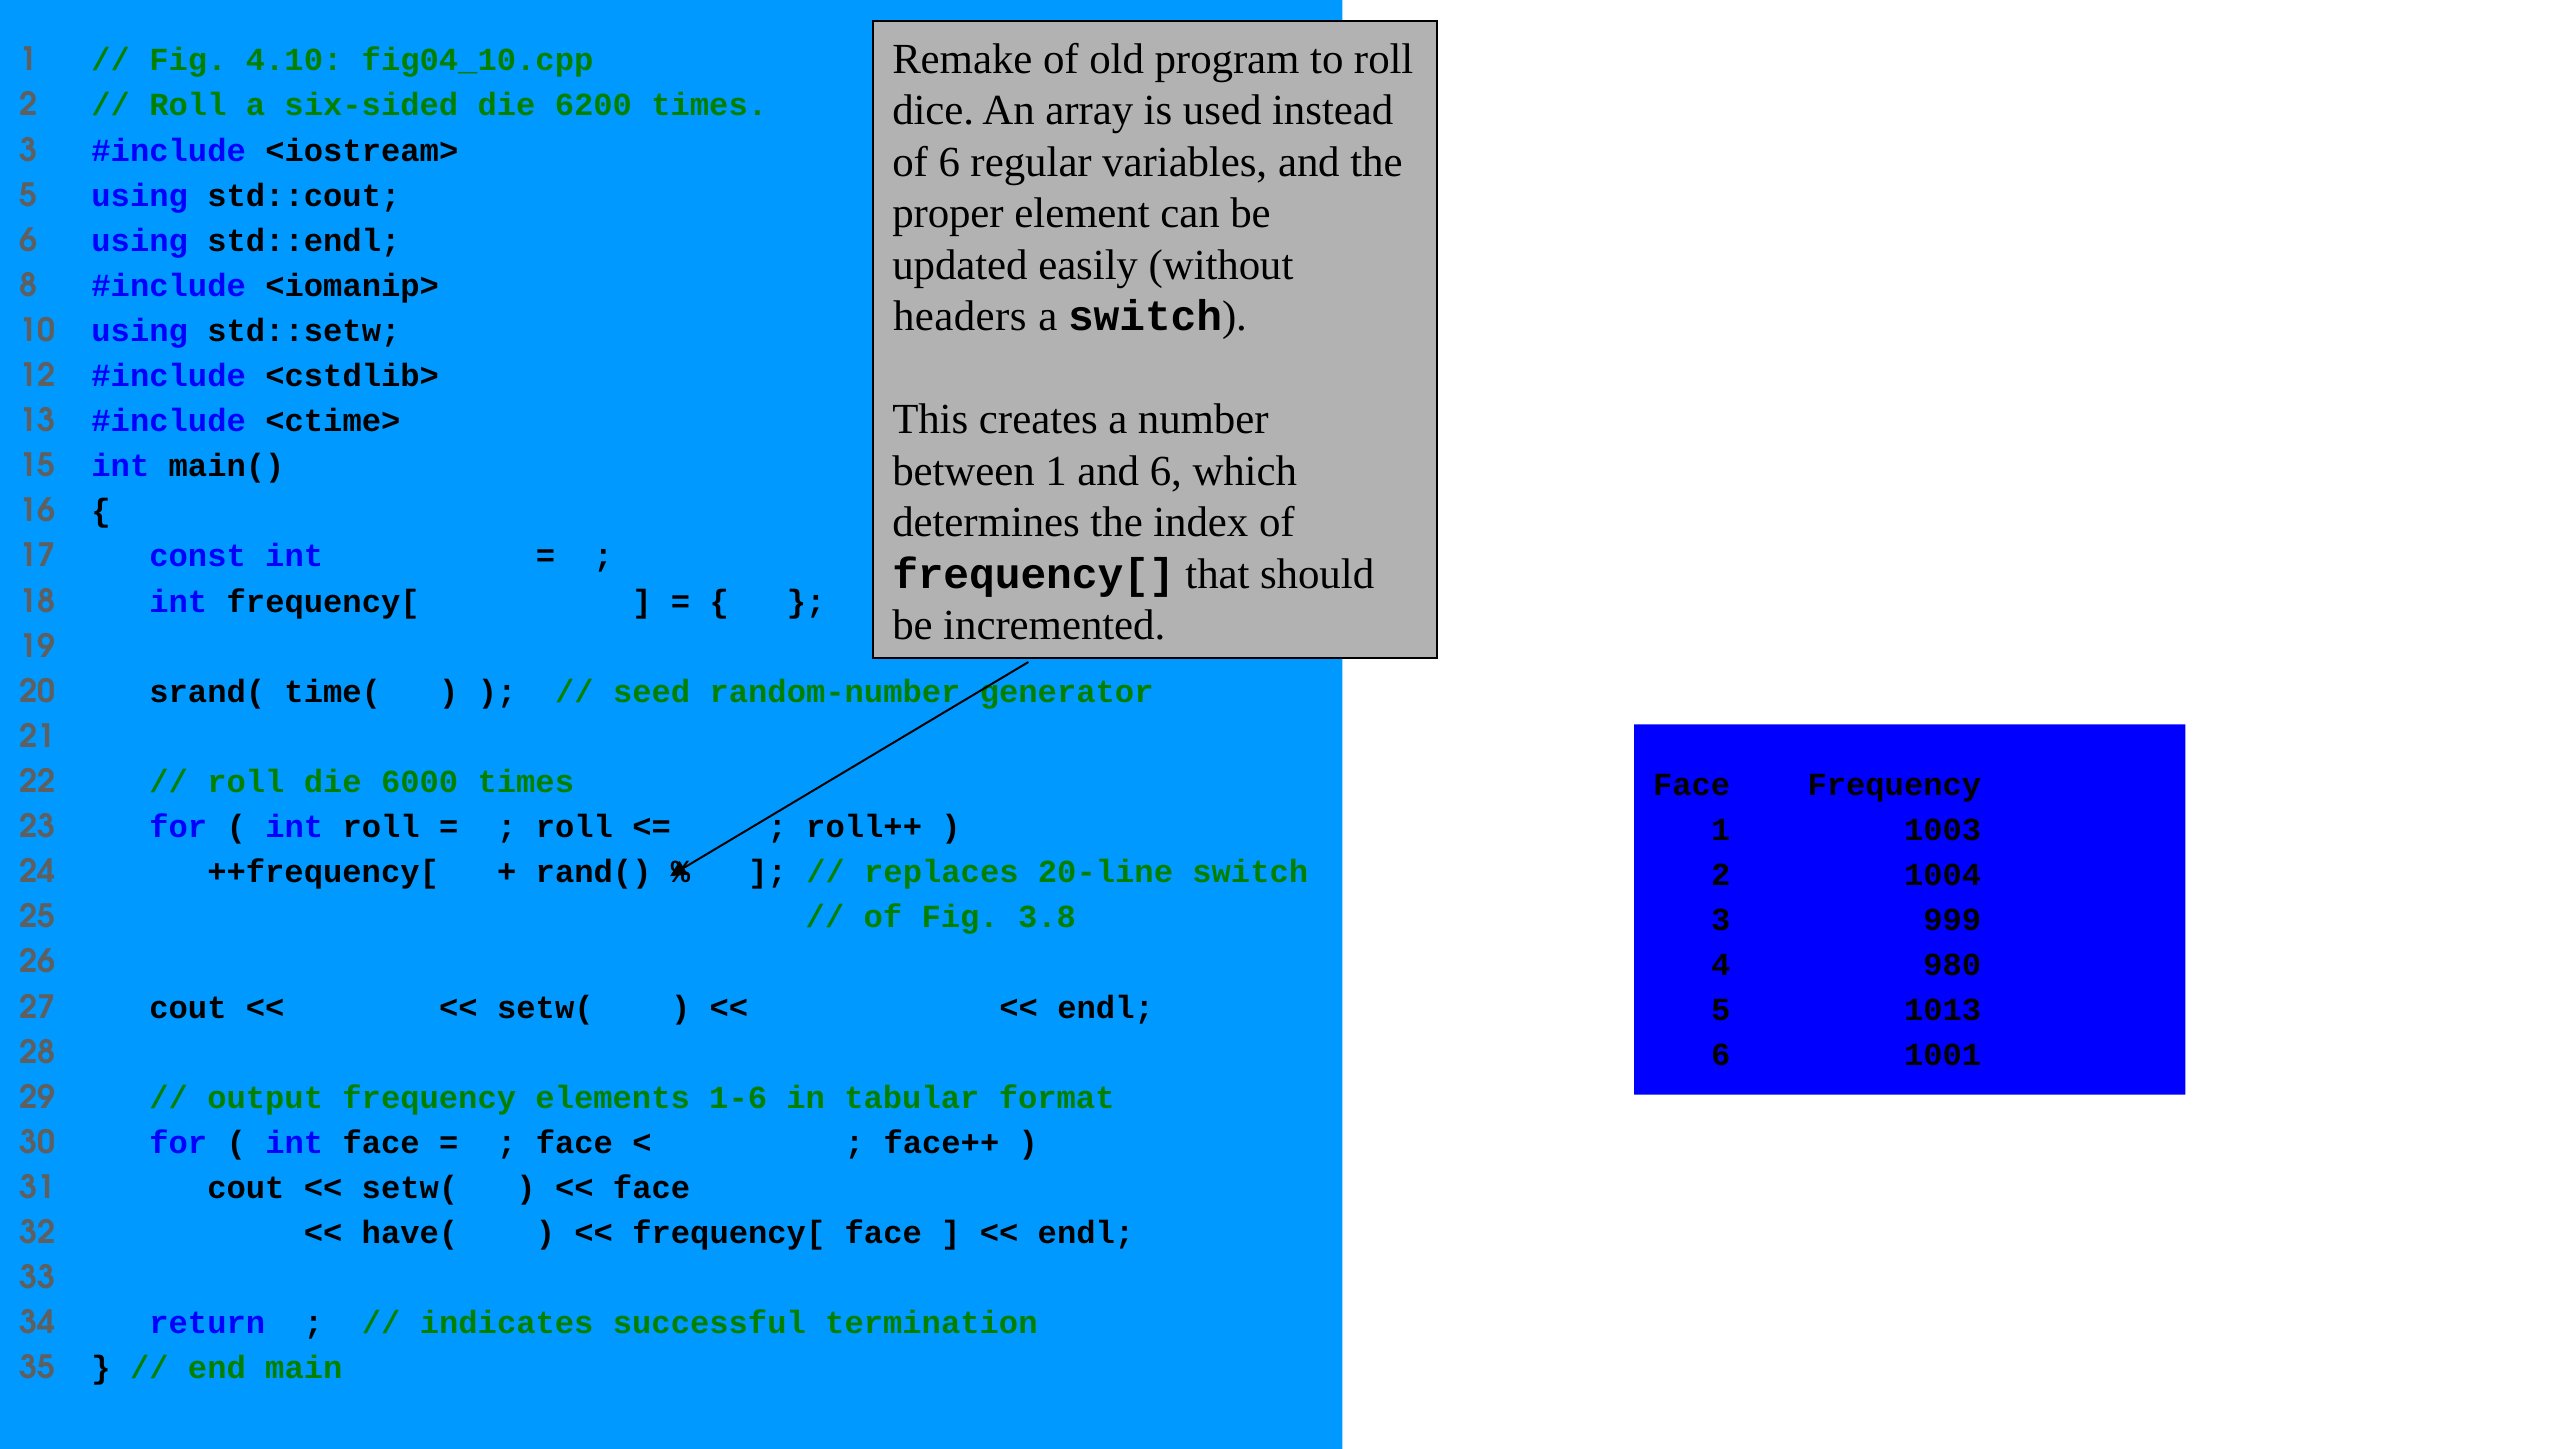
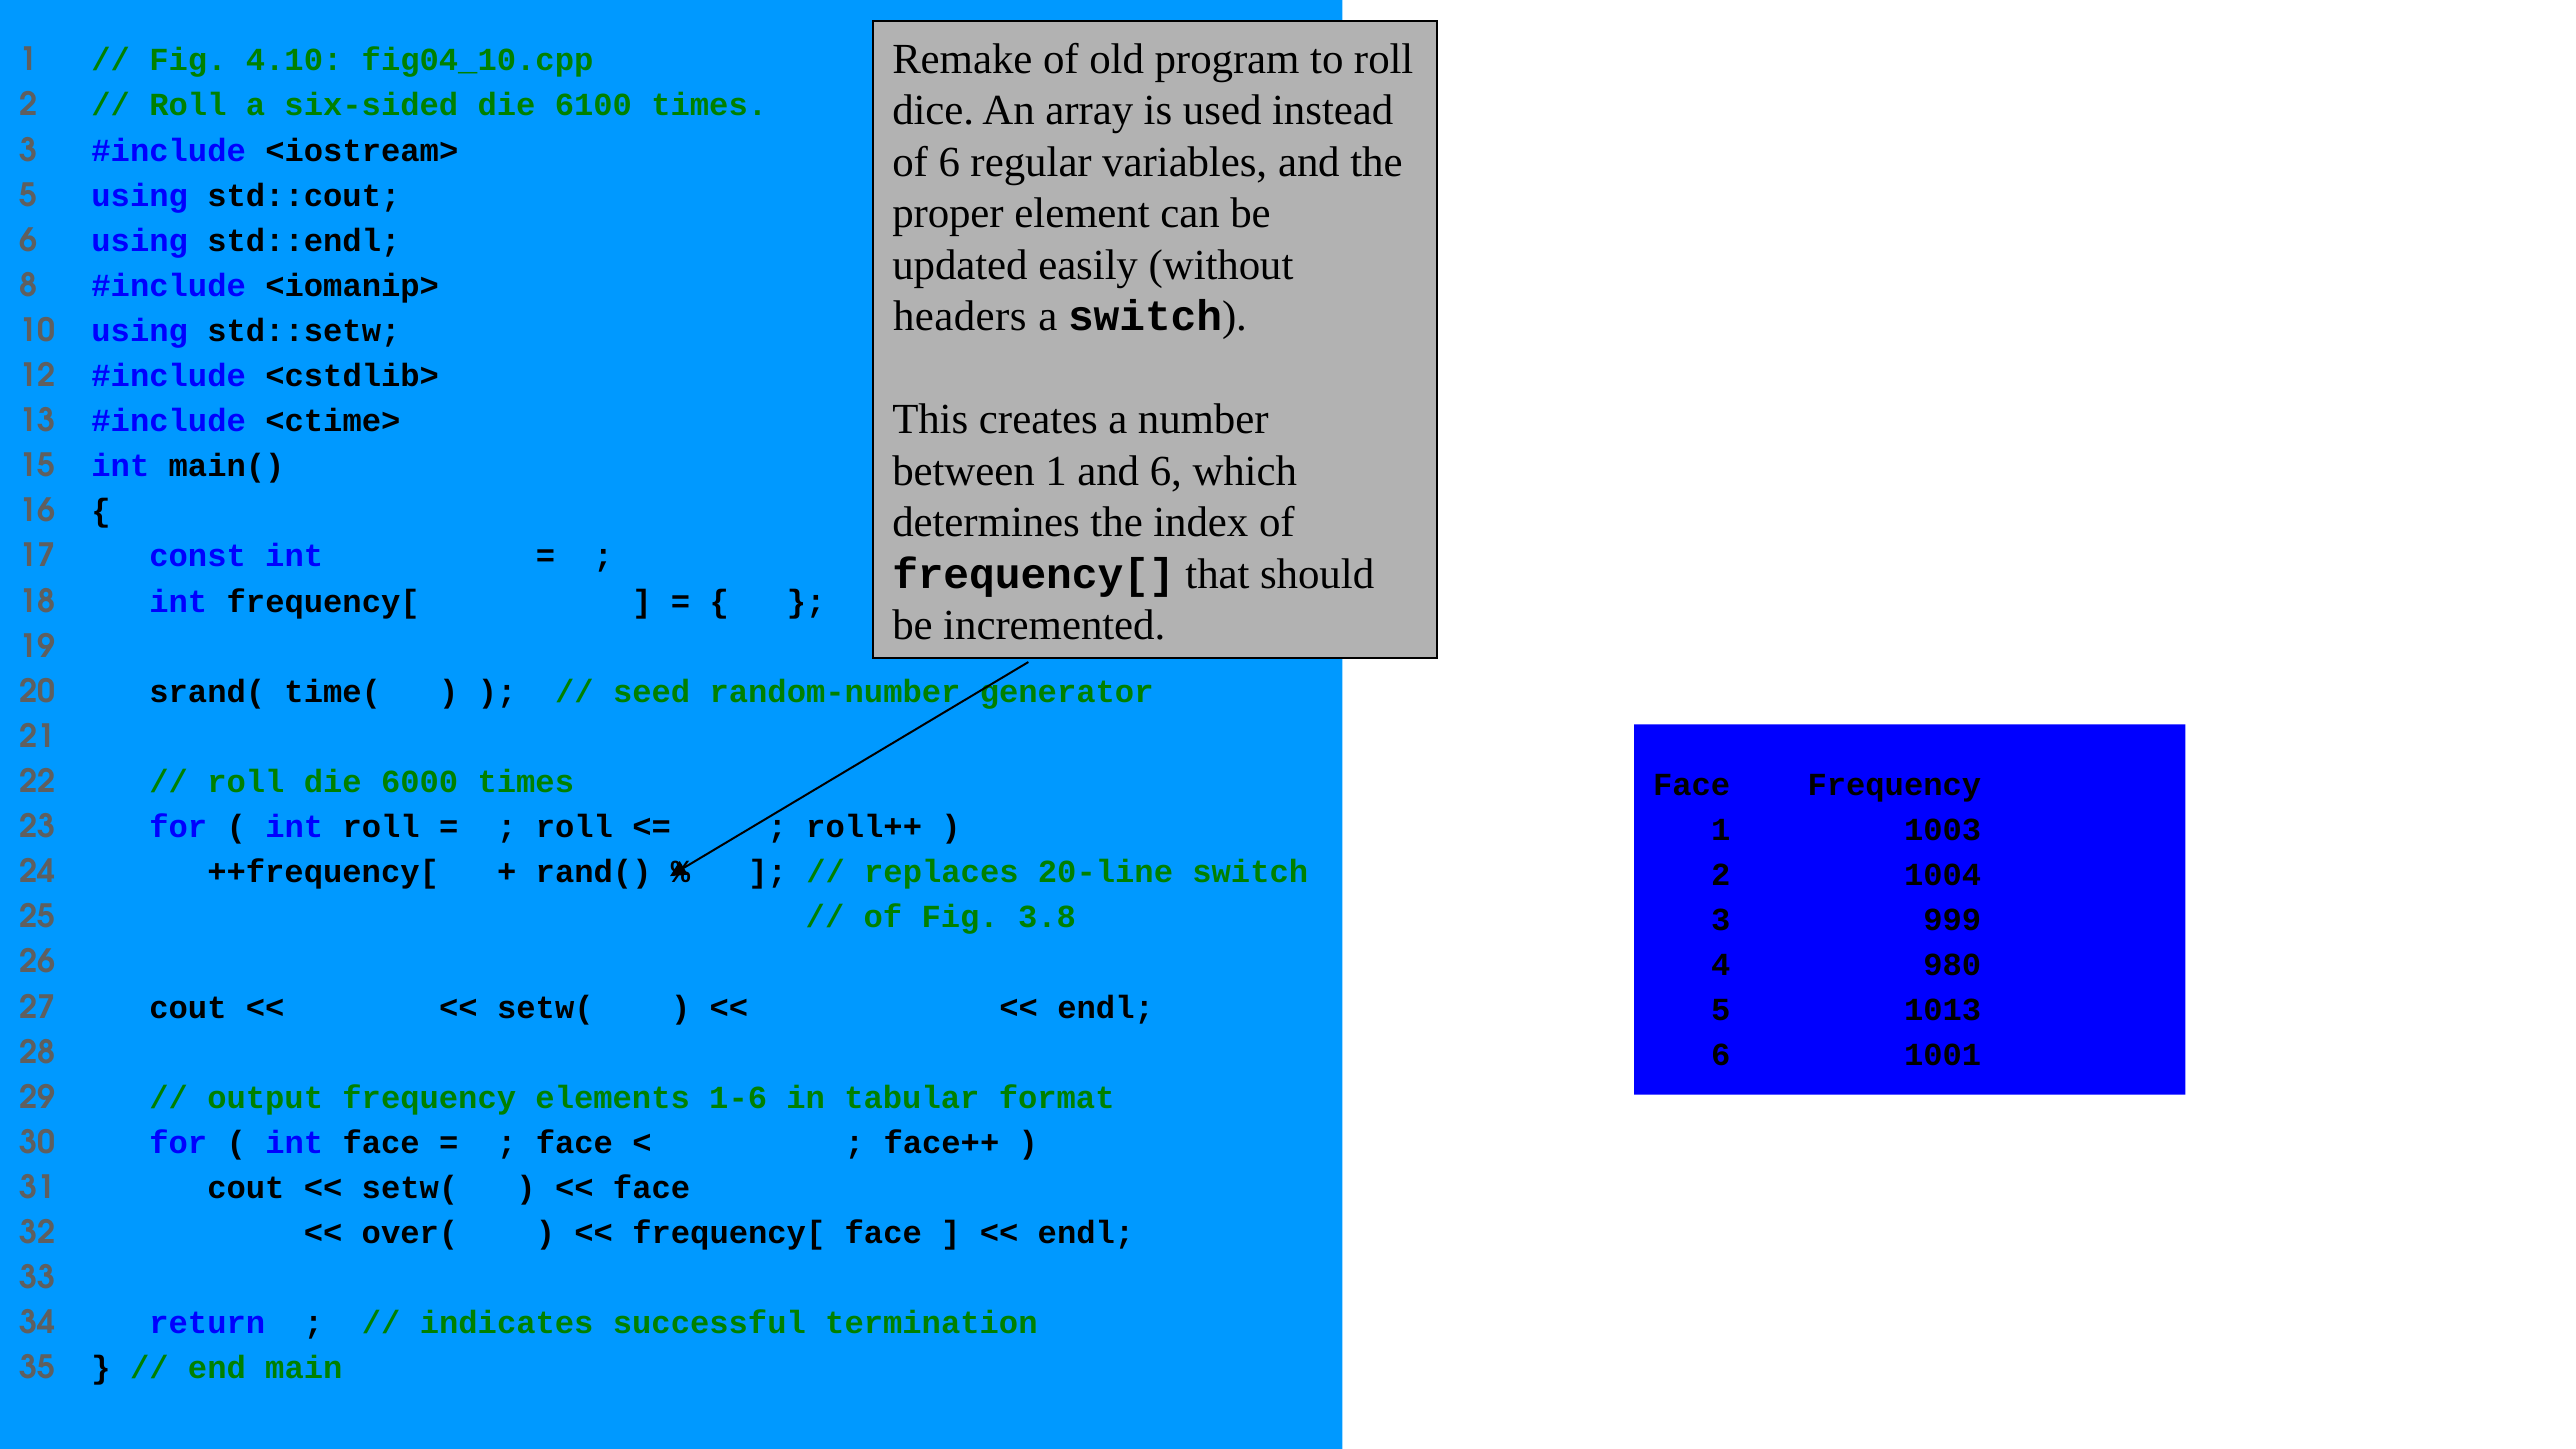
6200: 6200 -> 6100 (593, 105)
have(: have( -> over( (410, 1233)
